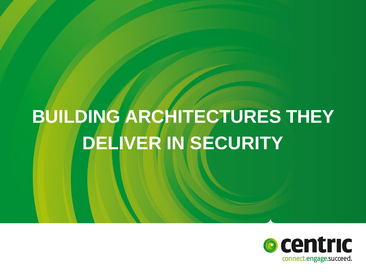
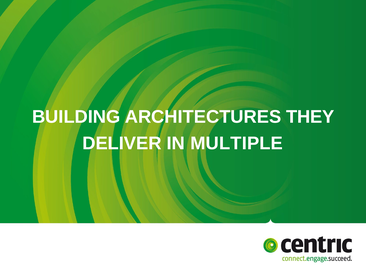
SECURITY: SECURITY -> MULTIPLE (237, 143)
